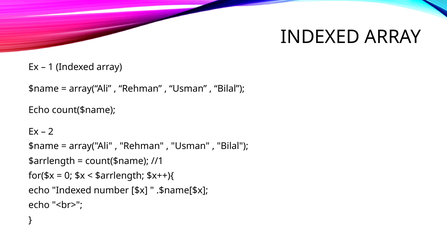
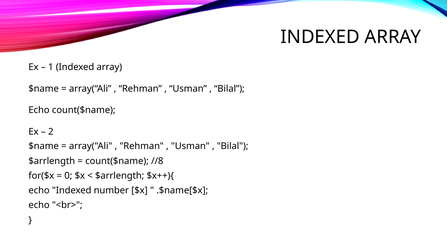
//1: //1 -> //8 (157, 161)
